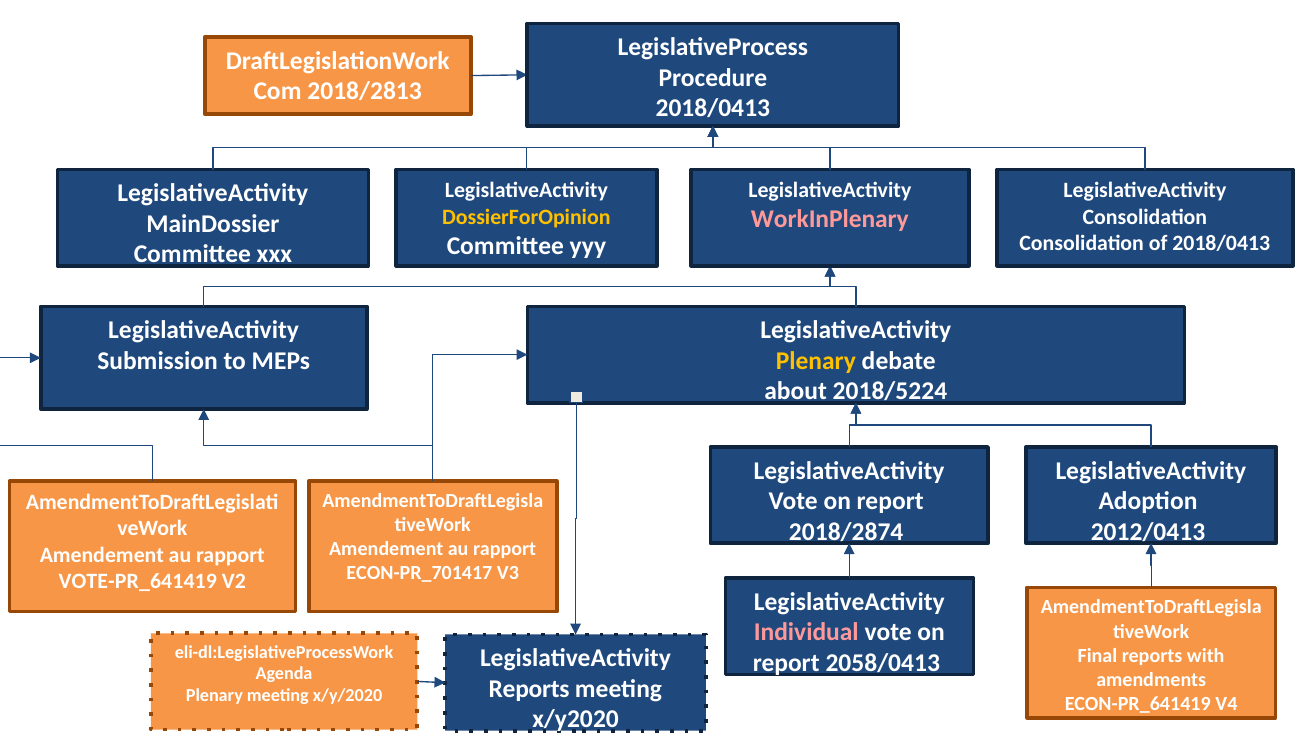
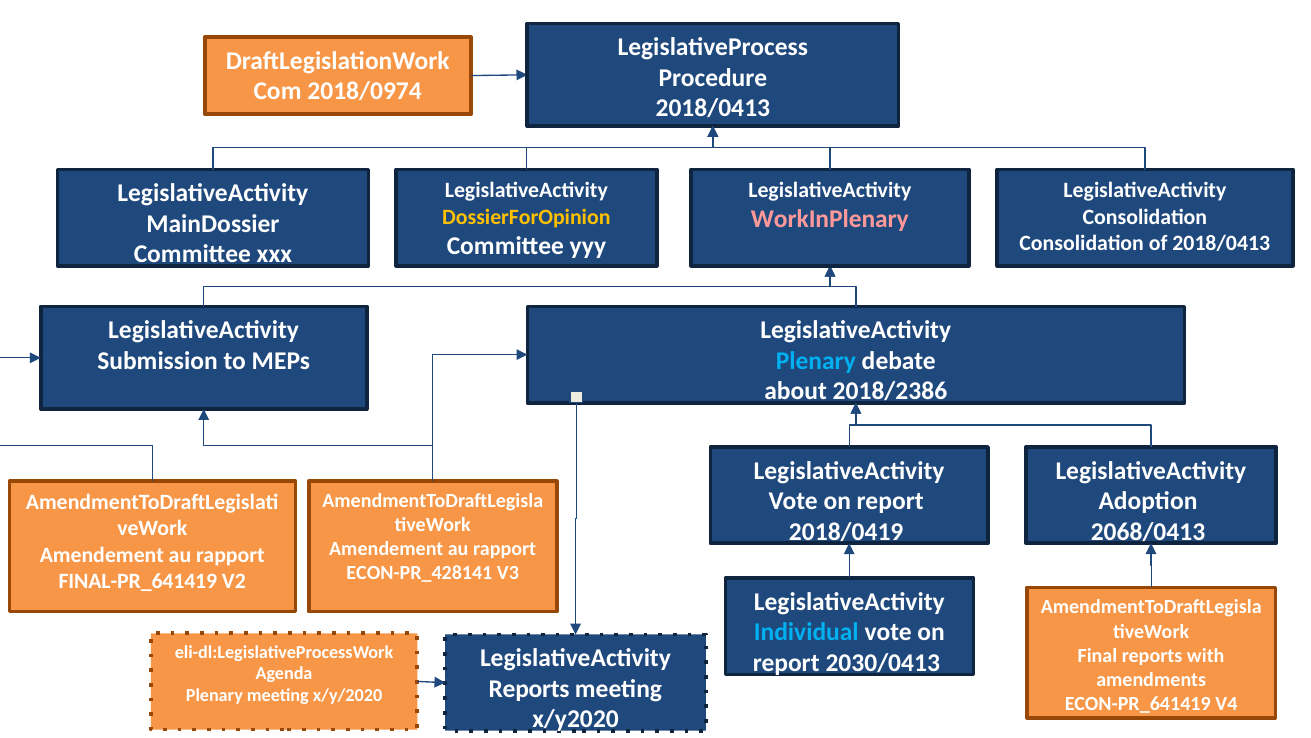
2018/2813: 2018/2813 -> 2018/0974 (365, 91)
Plenary colour: yellow -> light blue (816, 361)
2018/5224: 2018/5224 -> 2018/2386 (890, 391)
2018/2874: 2018/2874 -> 2018/0419 (846, 531)
2012/0413: 2012/0413 -> 2068/0413 (1148, 531)
ECON-PR_701417: ECON-PR_701417 -> ECON-PR_428141 (419, 573)
VOTE-PR_641419: VOTE-PR_641419 -> FINAL-PR_641419 (138, 581)
Individual colour: pink -> light blue (806, 632)
2058/0413: 2058/0413 -> 2030/0413 (883, 663)
